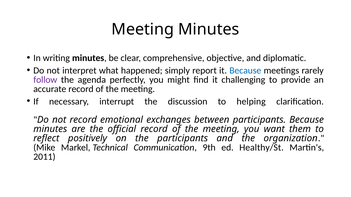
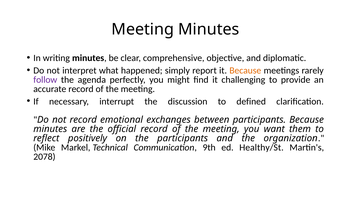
Because colour: blue -> orange (245, 71)
helping: helping -> defined (251, 102)
2011: 2011 -> 2078 (44, 157)
